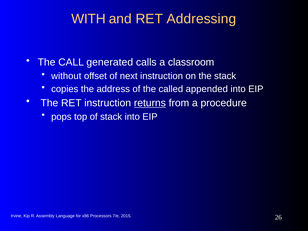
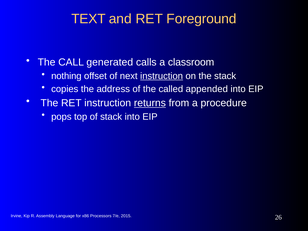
WITH: WITH -> TEXT (89, 19)
Addressing: Addressing -> Foreground (202, 19)
without: without -> nothing (66, 76)
instruction underline: none -> present (162, 76)
